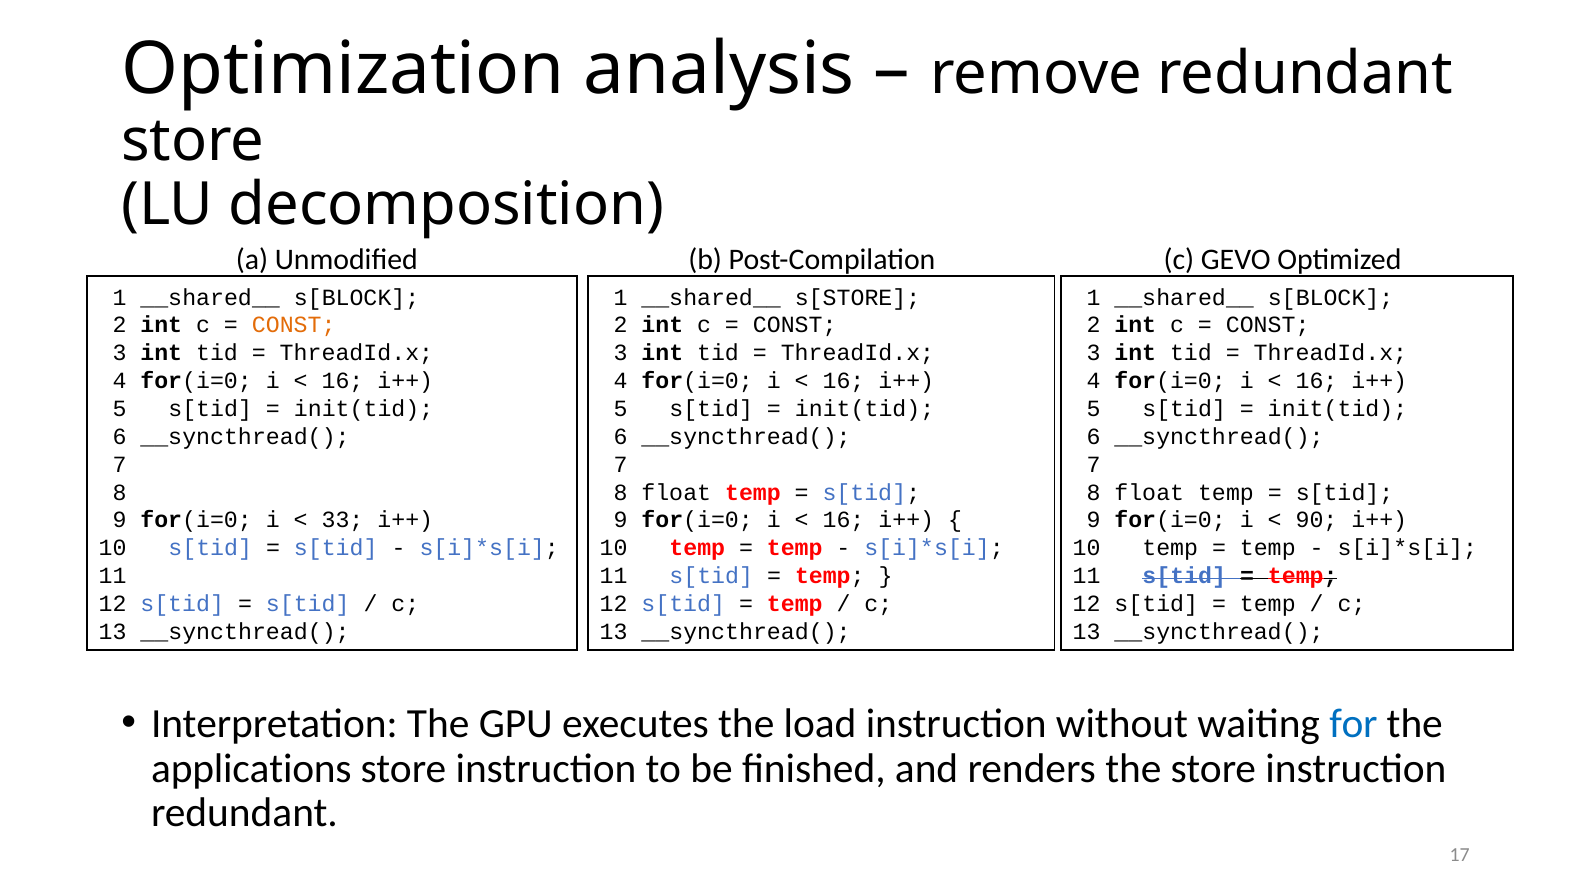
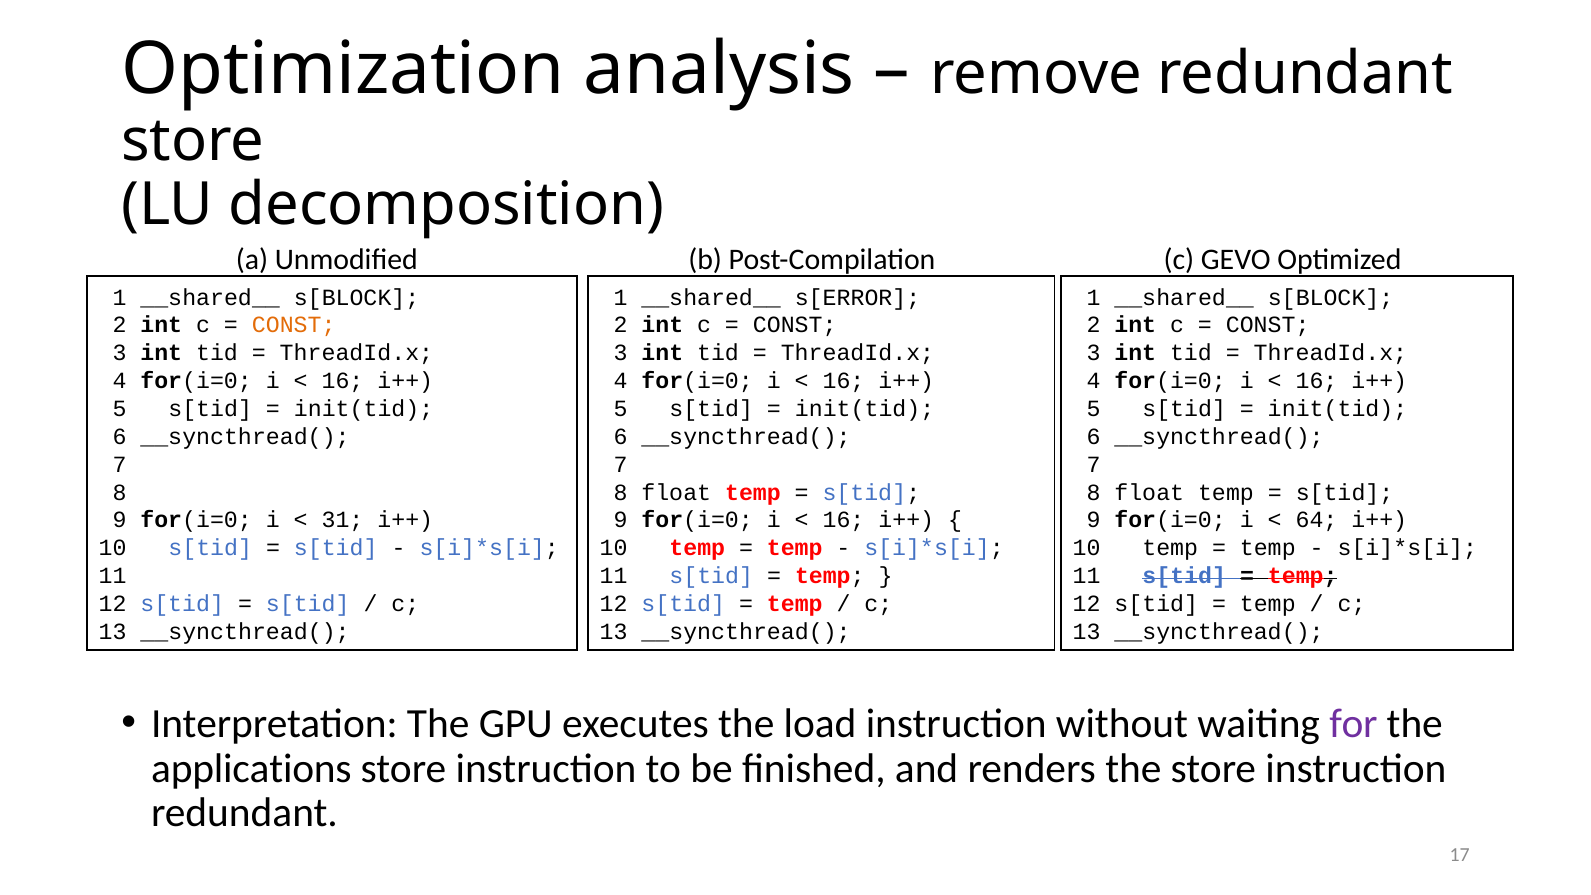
s[STORE: s[STORE -> s[ERROR (858, 297)
33: 33 -> 31 (343, 520)
90: 90 -> 64 (1317, 520)
for colour: blue -> purple (1353, 724)
